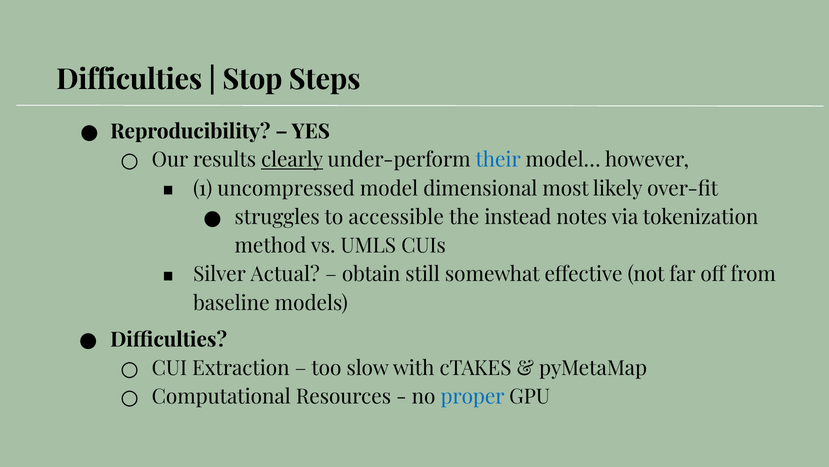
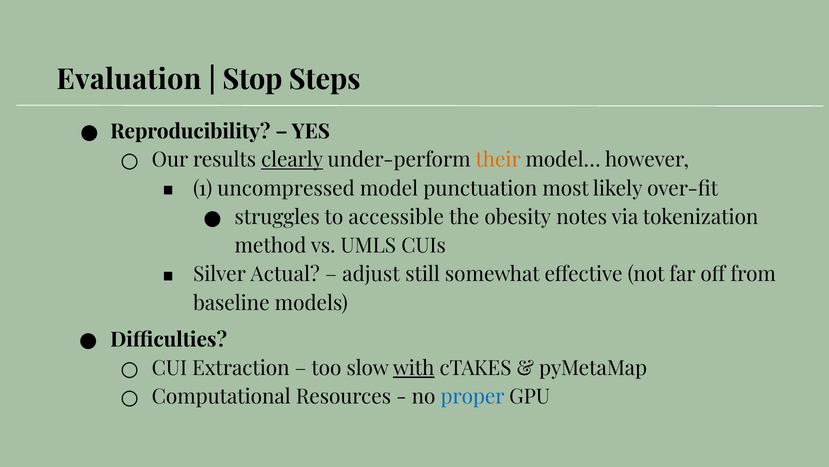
Difficulties: Difficulties -> Evaluation (129, 79)
their colour: blue -> orange (498, 160)
dimensional: dimensional -> punctuation (480, 188)
instead: instead -> obesity (518, 217)
obtain: obtain -> adjust (371, 274)
with underline: none -> present (414, 368)
